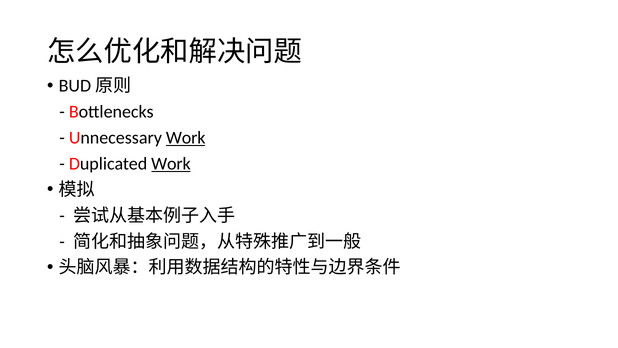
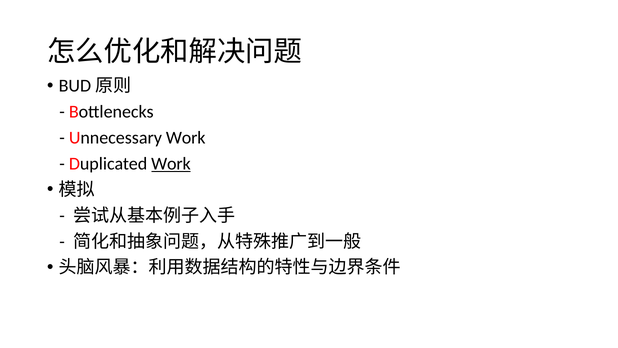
Work underline: present -> none (186, 138)
